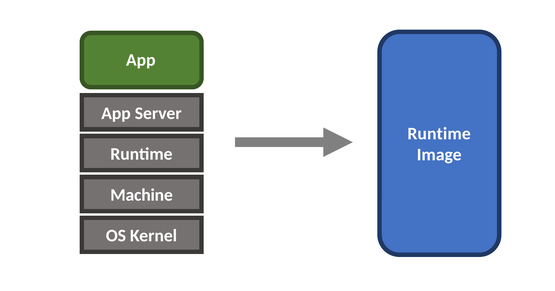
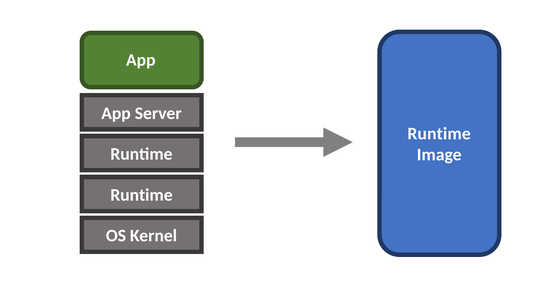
Machine: Machine -> Runtime (141, 195)
